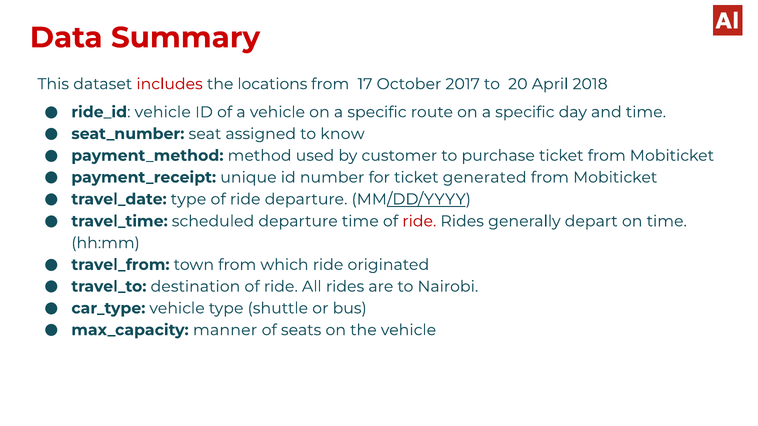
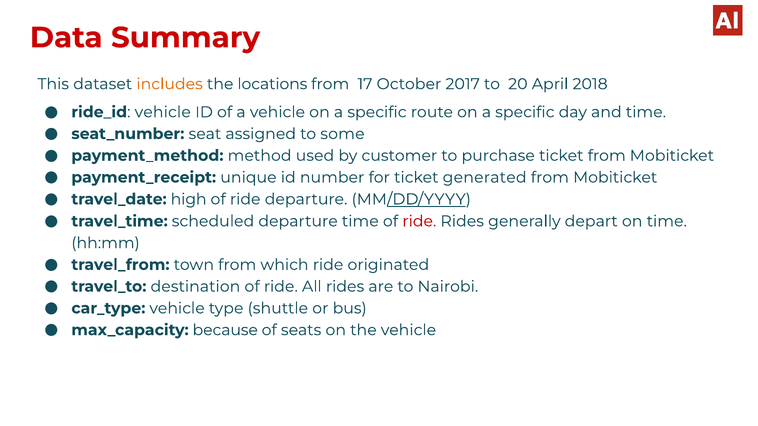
includes colour: red -> orange (170, 84)
know: know -> some (342, 134)
travel_date type: type -> high (189, 199)
manner: manner -> because (225, 330)
